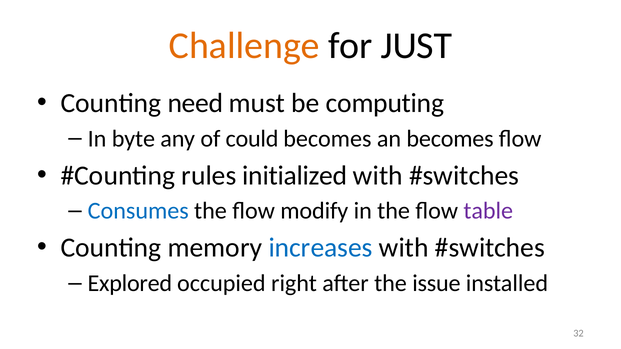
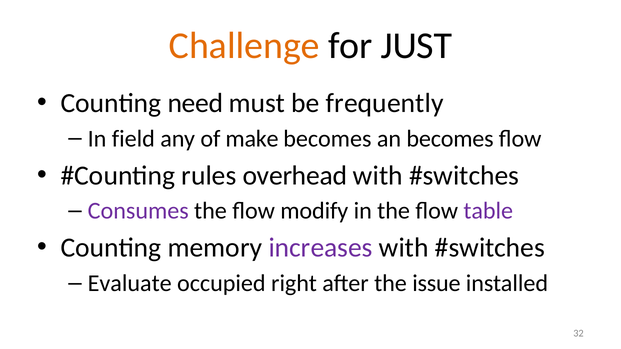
computing: computing -> frequently (385, 103)
byte: byte -> field (133, 139)
could: could -> make (252, 139)
initialized: initialized -> overhead (295, 176)
Consumes colour: blue -> purple (138, 211)
increases colour: blue -> purple (321, 248)
Explored: Explored -> Evaluate (130, 284)
